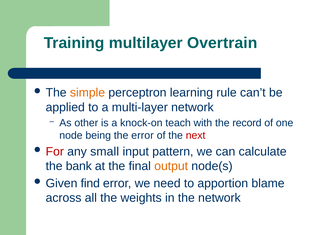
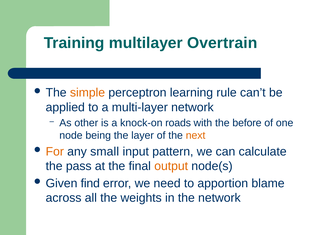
teach: teach -> roads (178, 123)
record: record -> before (247, 123)
the error: error -> layer (143, 135)
next colour: red -> orange (196, 135)
For colour: red -> orange (55, 151)
bank: bank -> pass (79, 166)
